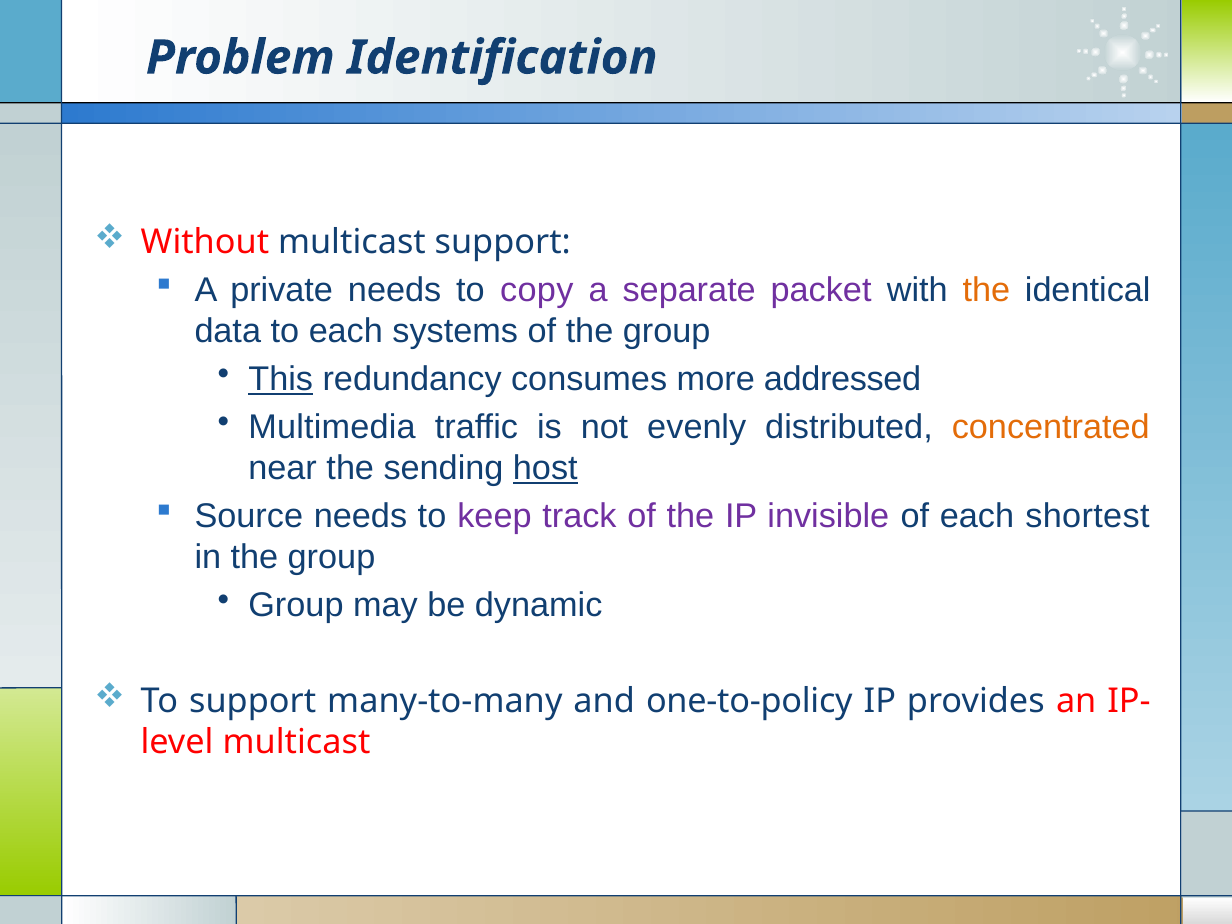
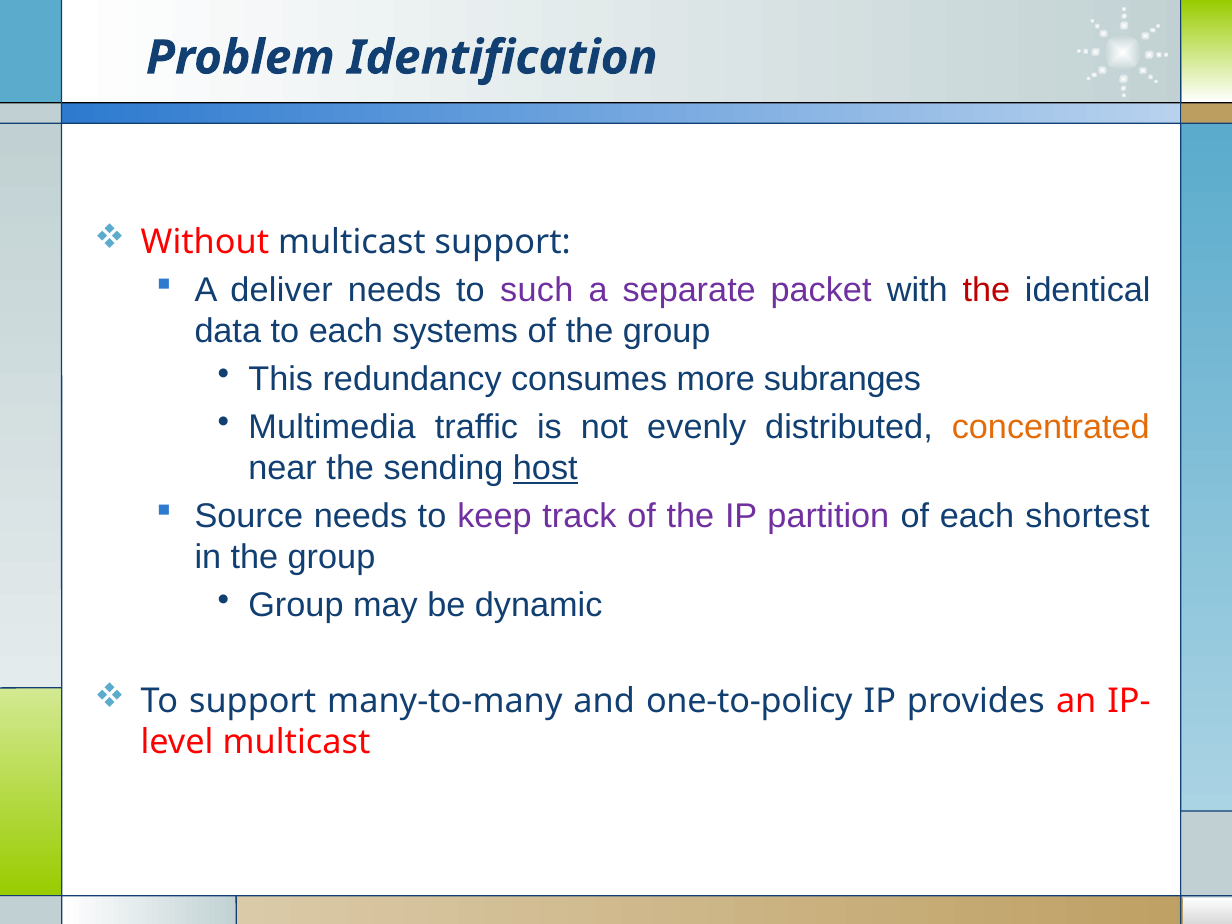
private: private -> deliver (282, 290)
copy: copy -> such (537, 290)
the colour: orange -> red (986, 290)
This underline: present -> none (281, 379)
addressed: addressed -> subranges (842, 379)
invisible: invisible -> partition (828, 516)
